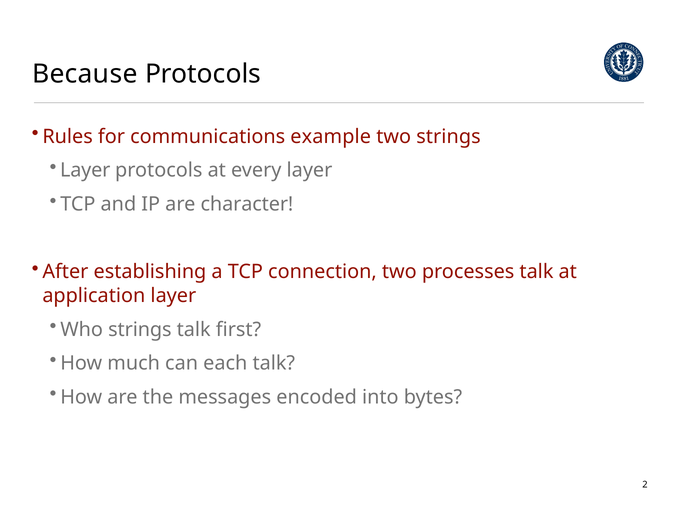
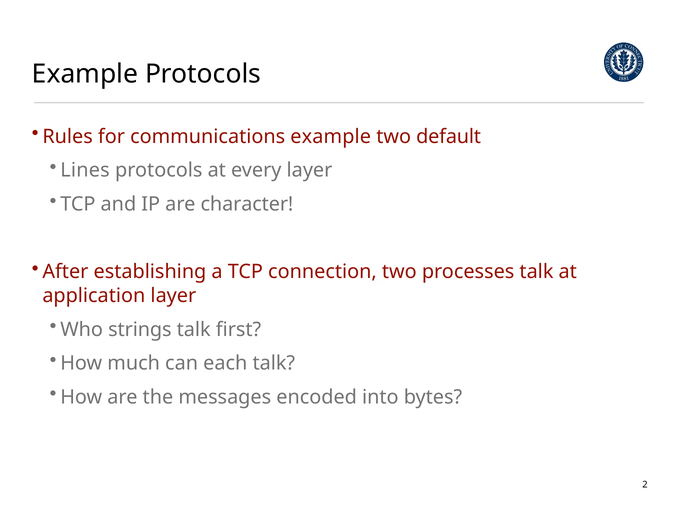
Because: Because -> Example (85, 74)
two strings: strings -> default (449, 136)
Layer: Layer -> Lines (85, 170)
